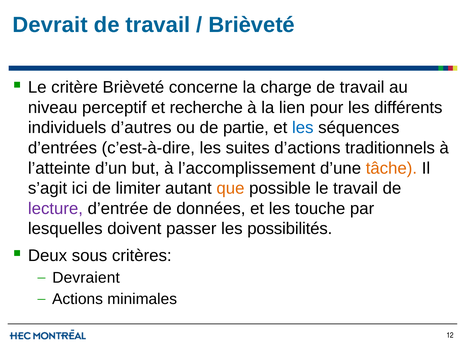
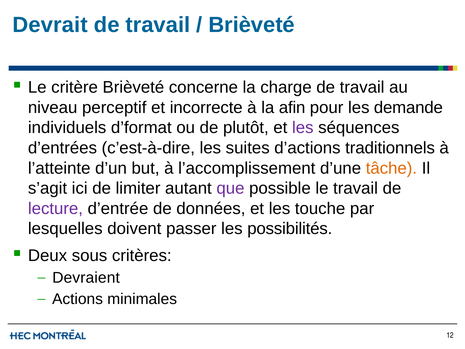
recherche: recherche -> incorrecte (206, 107)
lien: lien -> afin (292, 107)
différents: différents -> demande (408, 107)
d’autres: d’autres -> d’format (141, 128)
partie: partie -> plutôt (246, 128)
les colour: blue -> purple (303, 128)
que colour: orange -> purple (230, 188)
